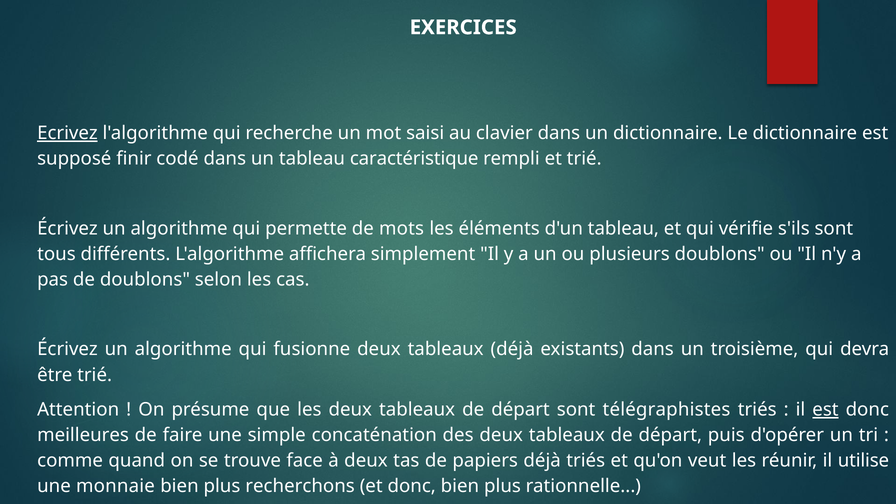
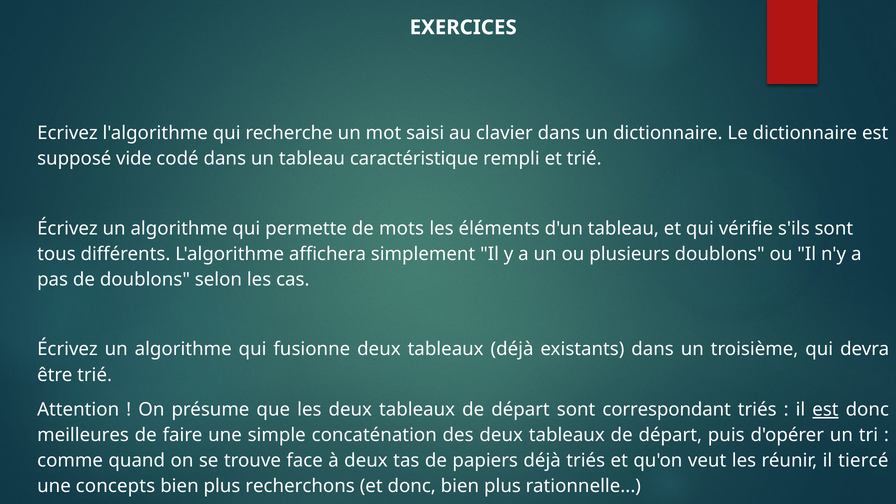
Ecrivez underline: present -> none (67, 133)
finir: finir -> vide (134, 159)
télégraphistes: télégraphistes -> correspondant (667, 410)
utilise: utilise -> tiercé (863, 461)
monnaie: monnaie -> concepts (115, 486)
